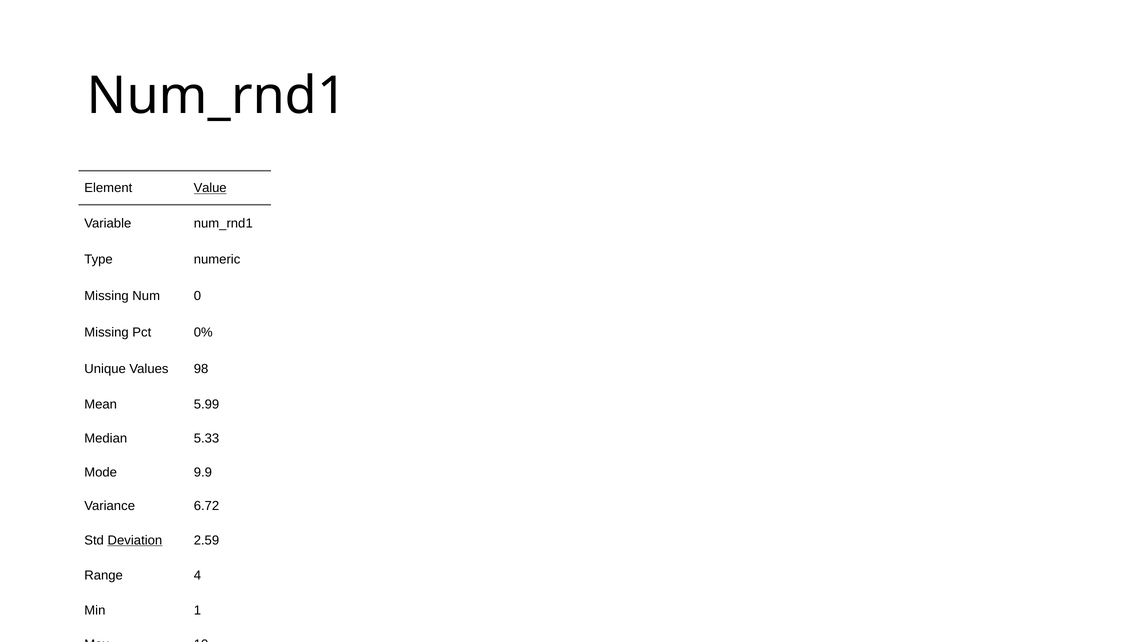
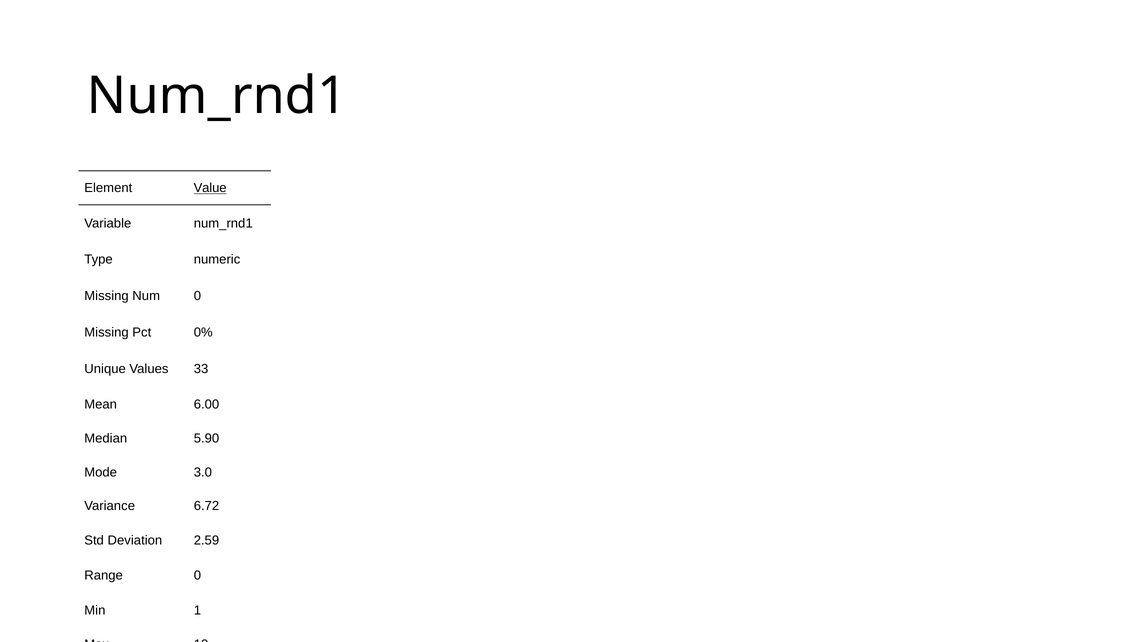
98: 98 -> 33 (201, 369)
5.99: 5.99 -> 6.00 (206, 404)
5.33: 5.33 -> 5.90 (206, 438)
9.9: 9.9 -> 3.0 (203, 472)
Deviation underline: present -> none (135, 540)
Range 4: 4 -> 0 (197, 575)
